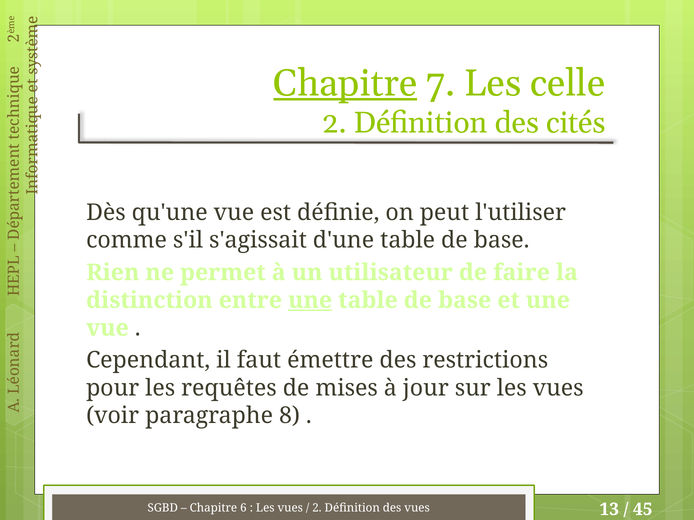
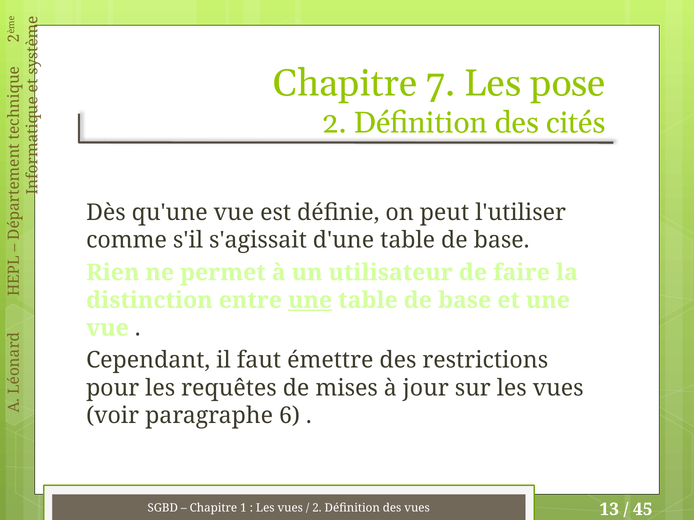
Chapitre underline: present -> none (345, 83)
celle: celle -> pose (568, 83)
8: 8 -> 6 (289, 416)
6: 6 -> 1 (243, 508)
